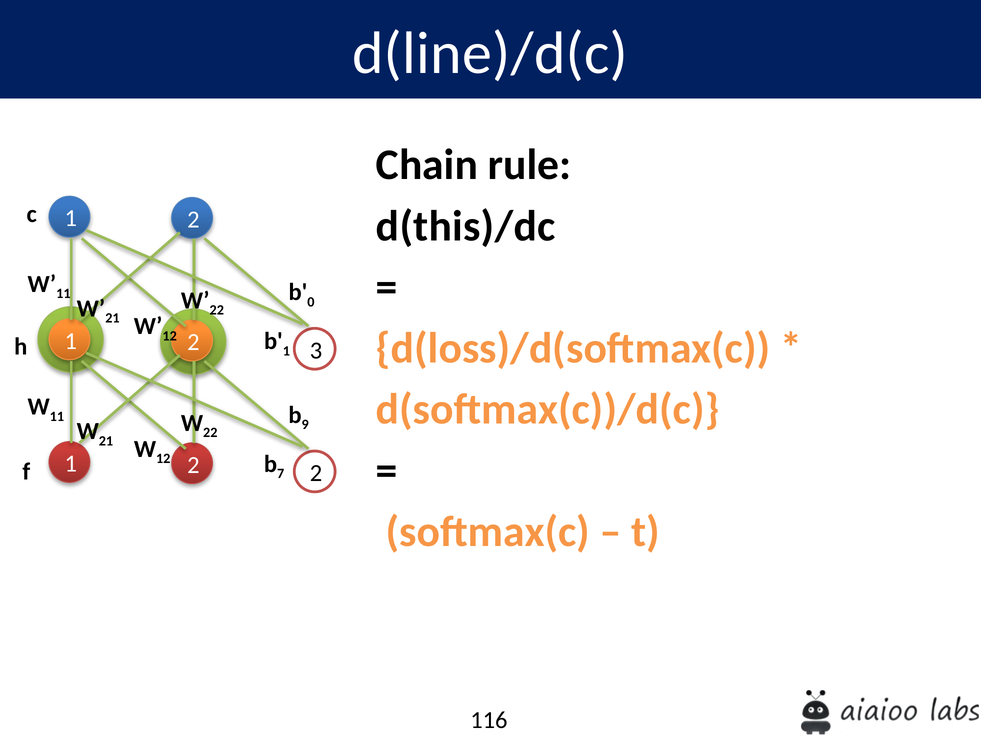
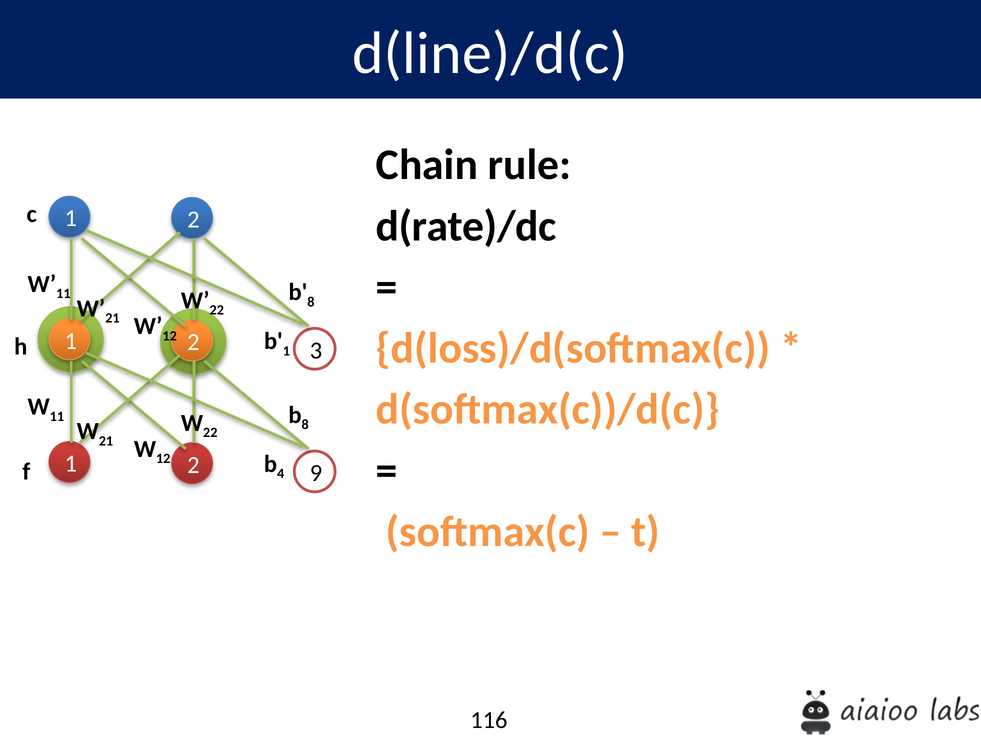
d(this)/dc: d(this)/dc -> d(rate)/dc (466, 226)
0: 0 -> 8 (311, 302)
9: 9 -> 8 (305, 424)
7: 7 -> 4 (281, 473)
2: 2 -> 9 (316, 473)
